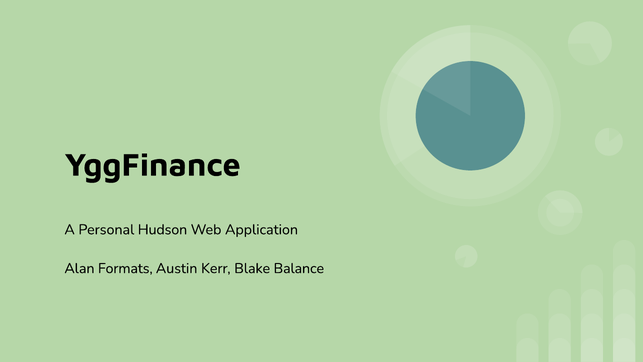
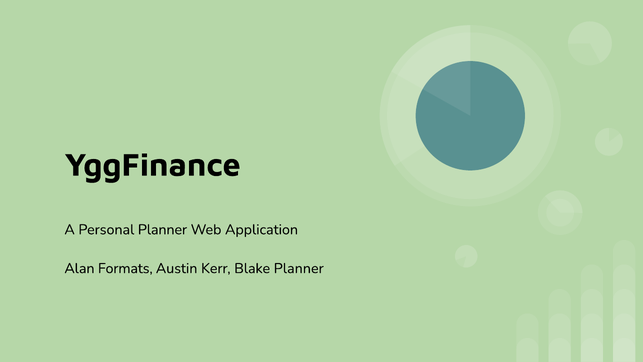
Personal Hudson: Hudson -> Planner (162, 229)
Blake Balance: Balance -> Planner (299, 268)
